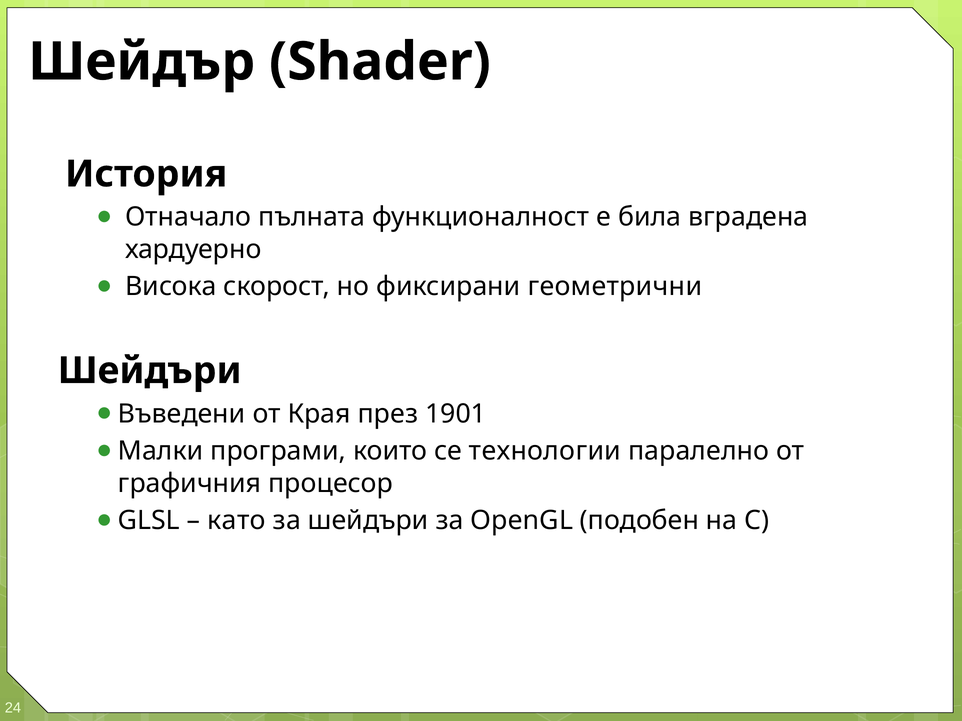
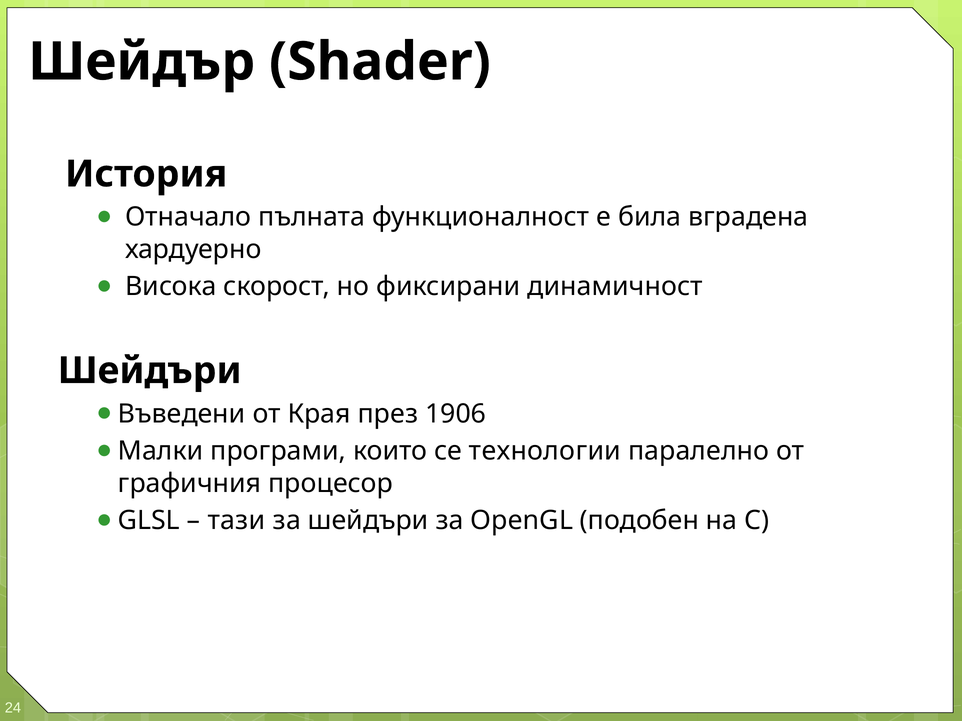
геометрични: геометрични -> динамичност (615, 287)
1901: 1901 -> 1906 (456, 414)
като: като -> тази (236, 521)
